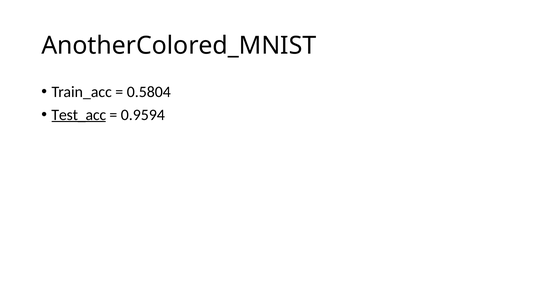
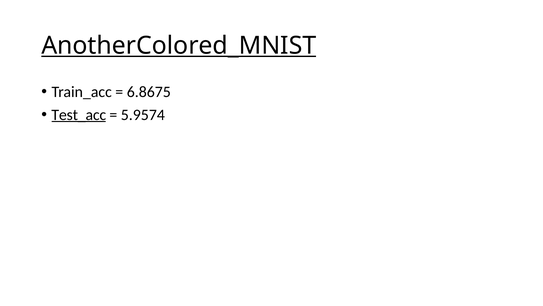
AnotherColored_MNIST underline: none -> present (179, 46)
0.5804: 0.5804 -> 6.8675 (149, 92)
0.9594: 0.9594 -> 5.9574 (143, 115)
